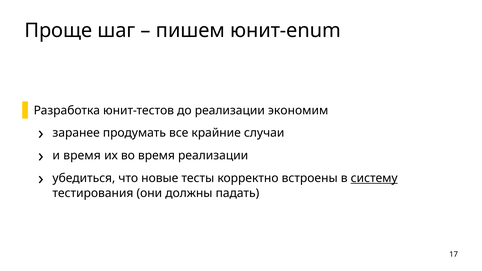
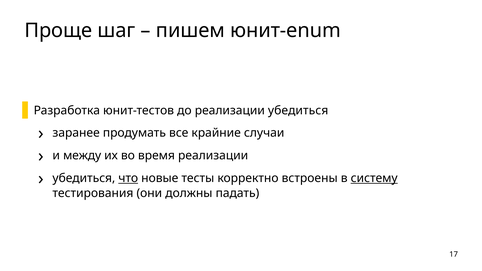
реализации экономим: экономим -> убедиться (298, 110)
и время: время -> между (82, 156)
что underline: none -> present (128, 178)
